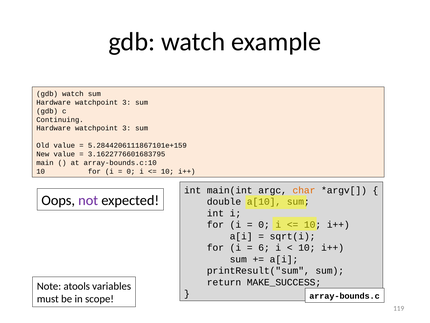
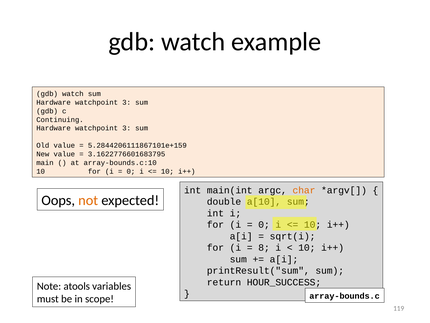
not colour: purple -> orange (88, 200)
6: 6 -> 8 (264, 247)
MAKE_SUCCESS: MAKE_SUCCESS -> HOUR_SUCCESS (284, 282)
